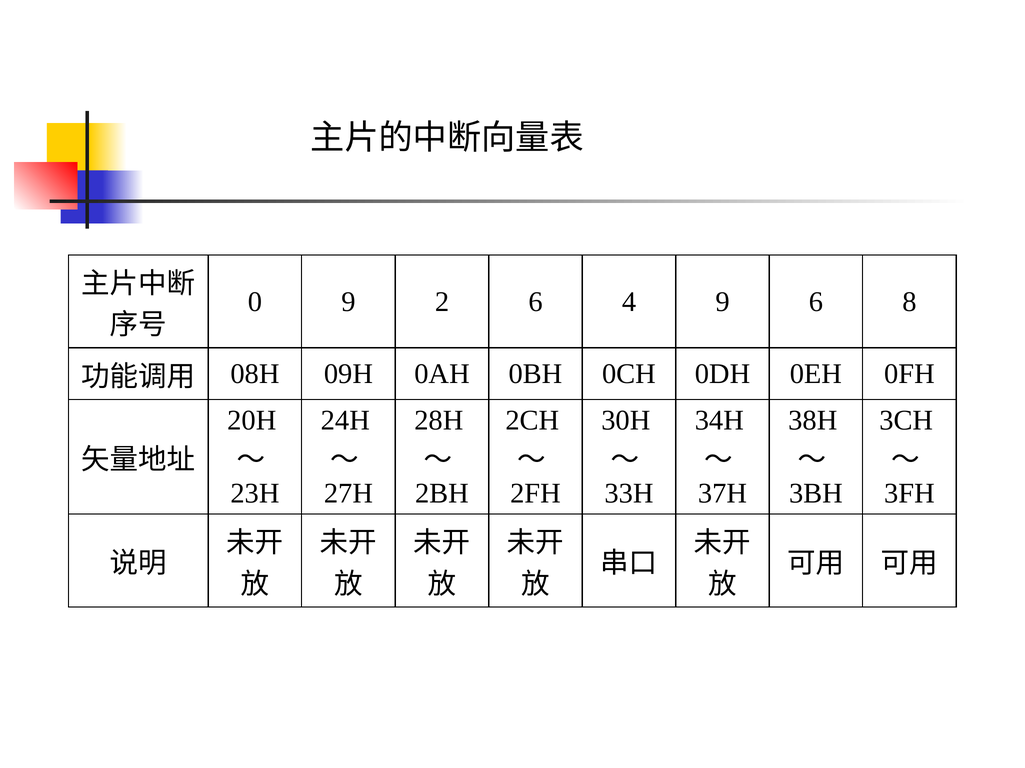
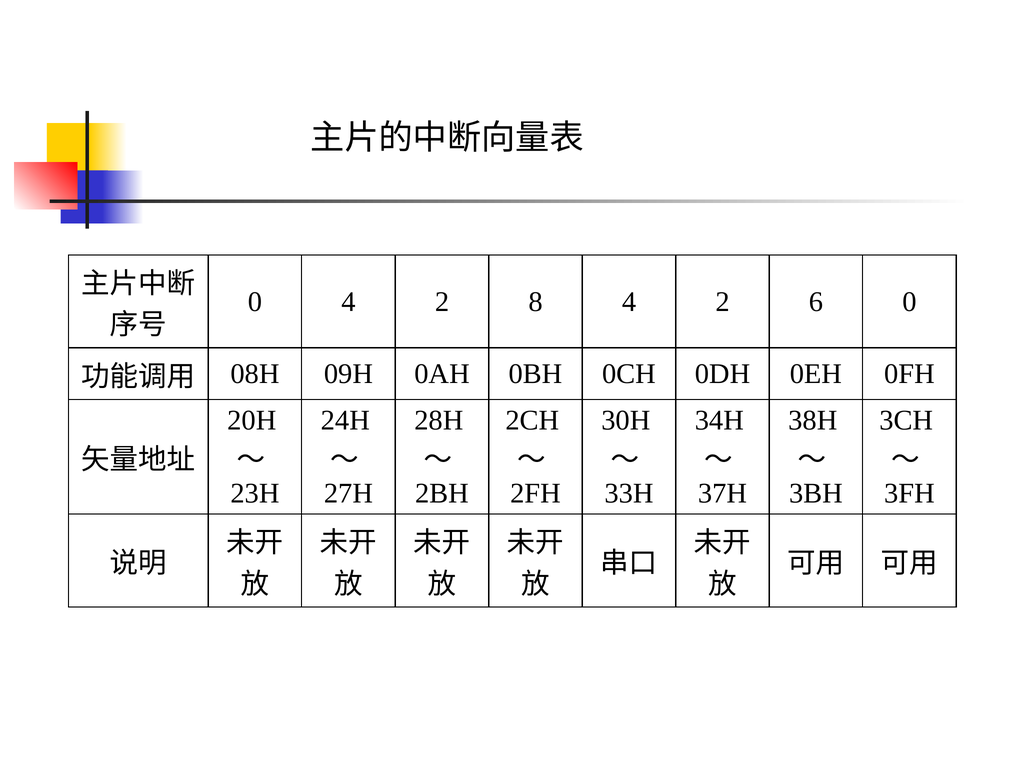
0 9: 9 -> 4 (348, 302)
2 6: 6 -> 8 (536, 302)
9: 9 -> 2 (723, 302)
6 8: 8 -> 0 (909, 302)
